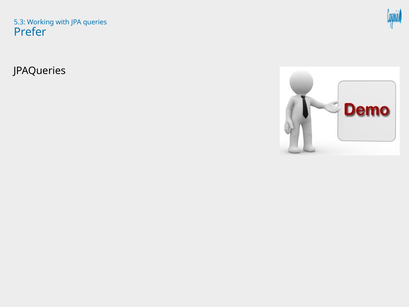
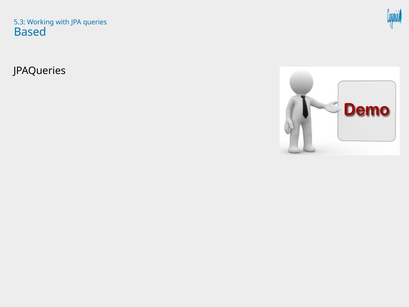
Prefer: Prefer -> Based (30, 32)
